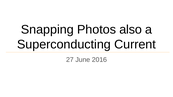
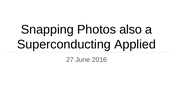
Current: Current -> Applied (135, 45)
